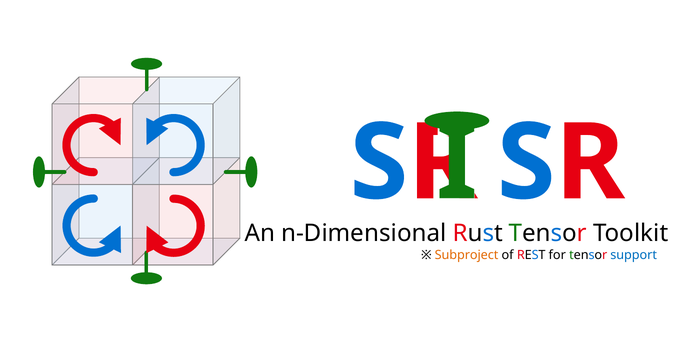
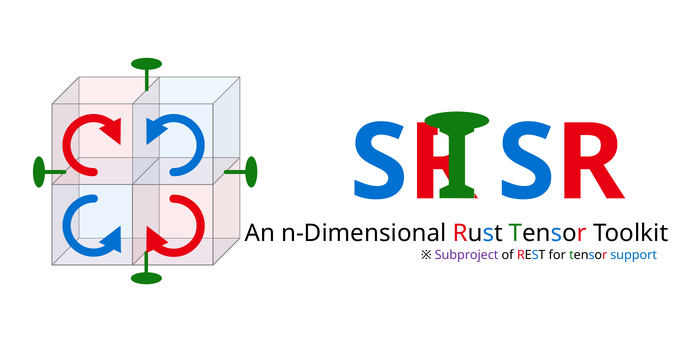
Subproject colour: orange -> purple (467, 255)
